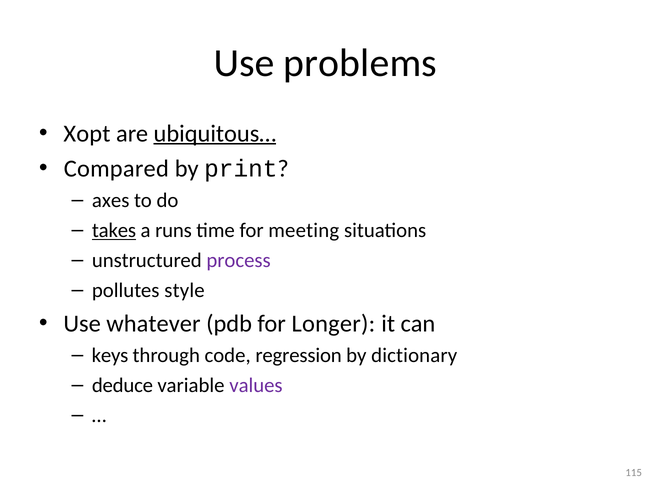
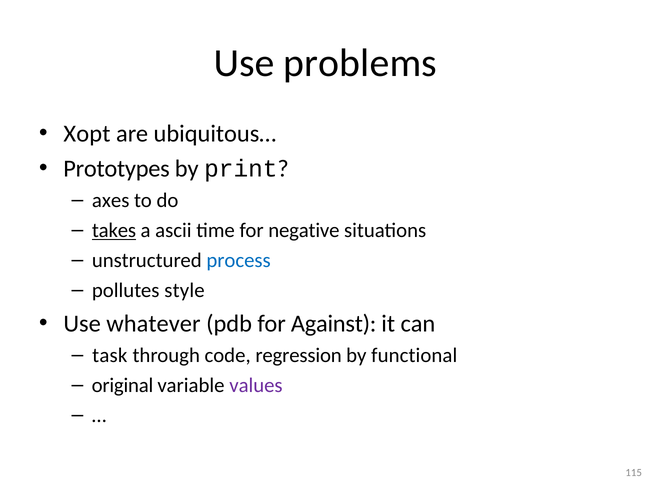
ubiquitous… underline: present -> none (215, 134)
Compared: Compared -> Prototypes (117, 169)
runs: runs -> ascii (173, 231)
meeting: meeting -> negative (304, 231)
process colour: purple -> blue (239, 261)
Longer: Longer -> Against (334, 324)
keys: keys -> task (110, 356)
dictionary: dictionary -> functional (414, 356)
deduce: deduce -> original (122, 386)
